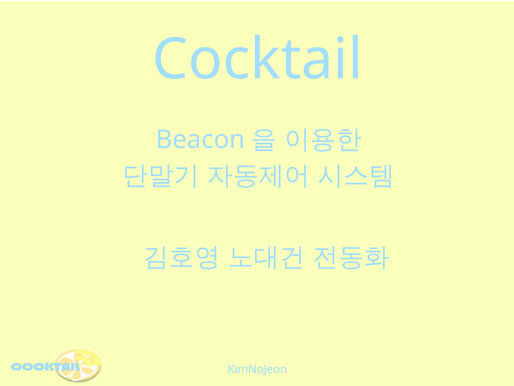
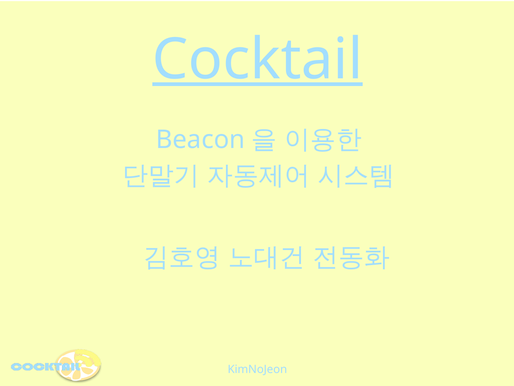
Cocktail underline: none -> present (257, 59)
